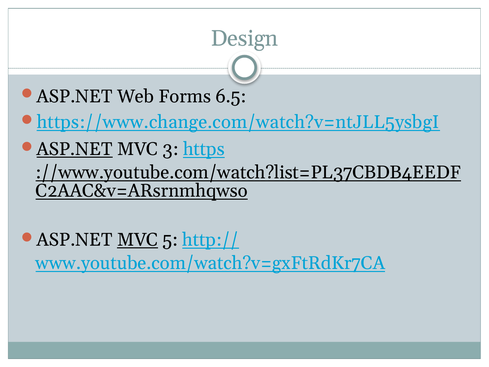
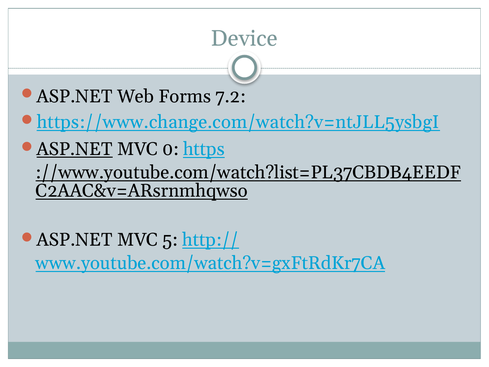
Design: Design -> Device (244, 38)
6.5: 6.5 -> 7.2 (231, 96)
3: 3 -> 0 (171, 149)
MVC underline: present -> none (138, 240)
